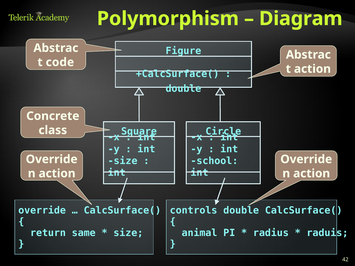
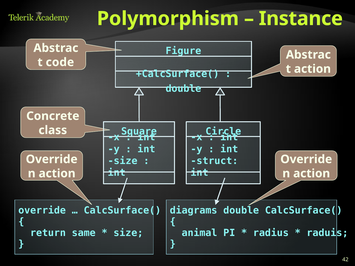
Diagram: Diagram -> Instance (301, 19)
school: school -> struct (214, 161)
controls: controls -> diagrams (194, 210)
